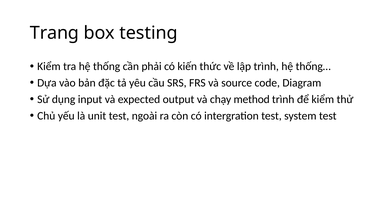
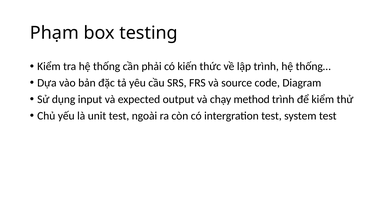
Trang: Trang -> Phạm (54, 33)
